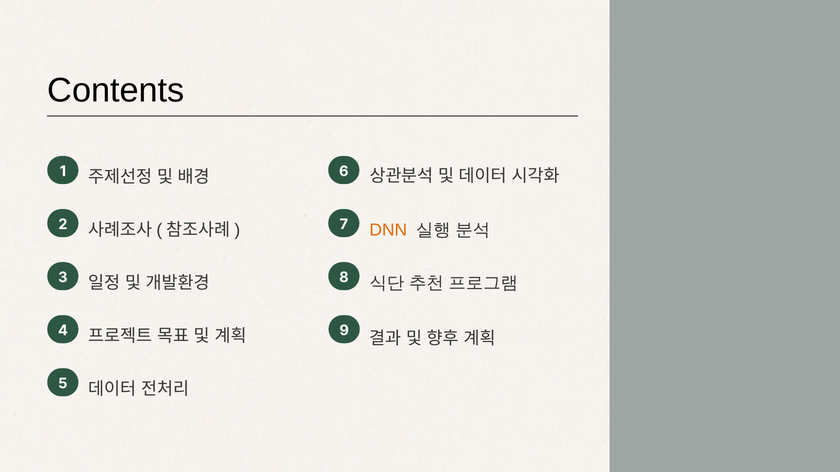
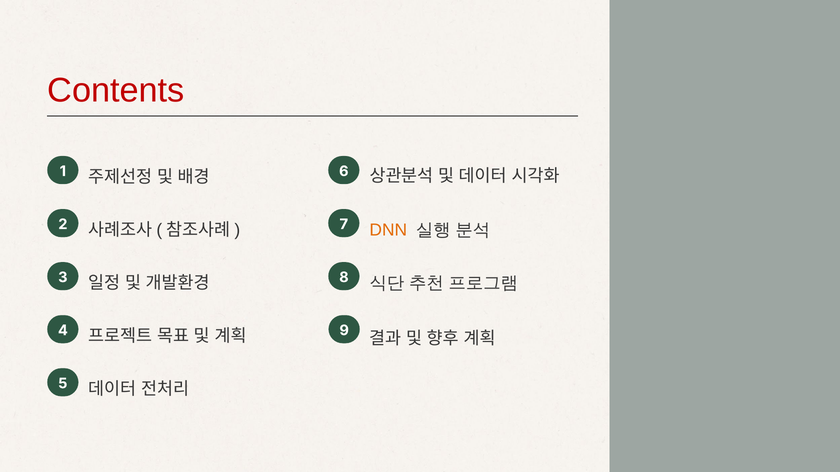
Contents colour: black -> red (116, 91)
